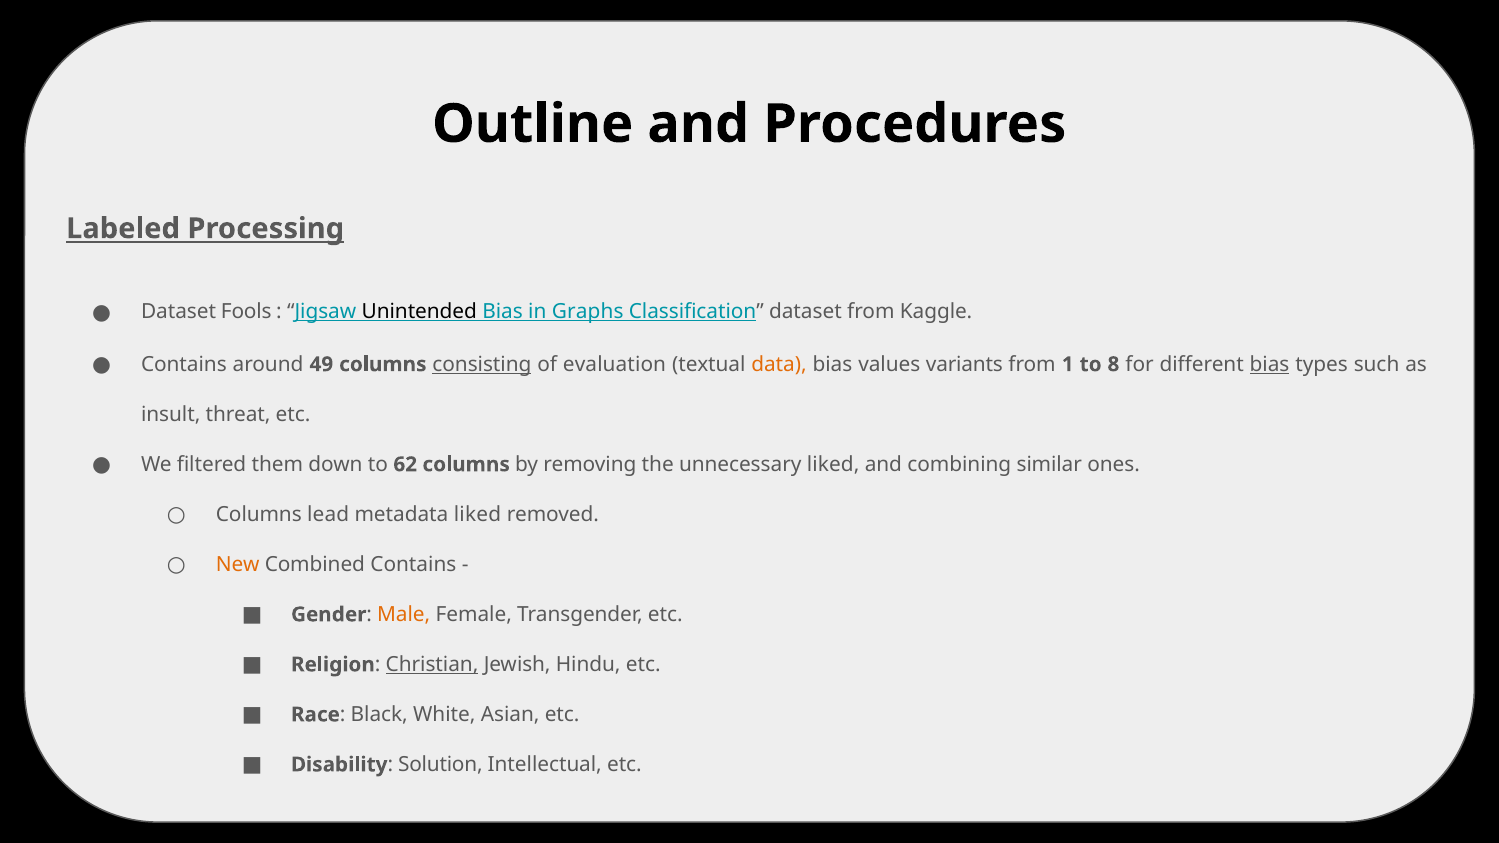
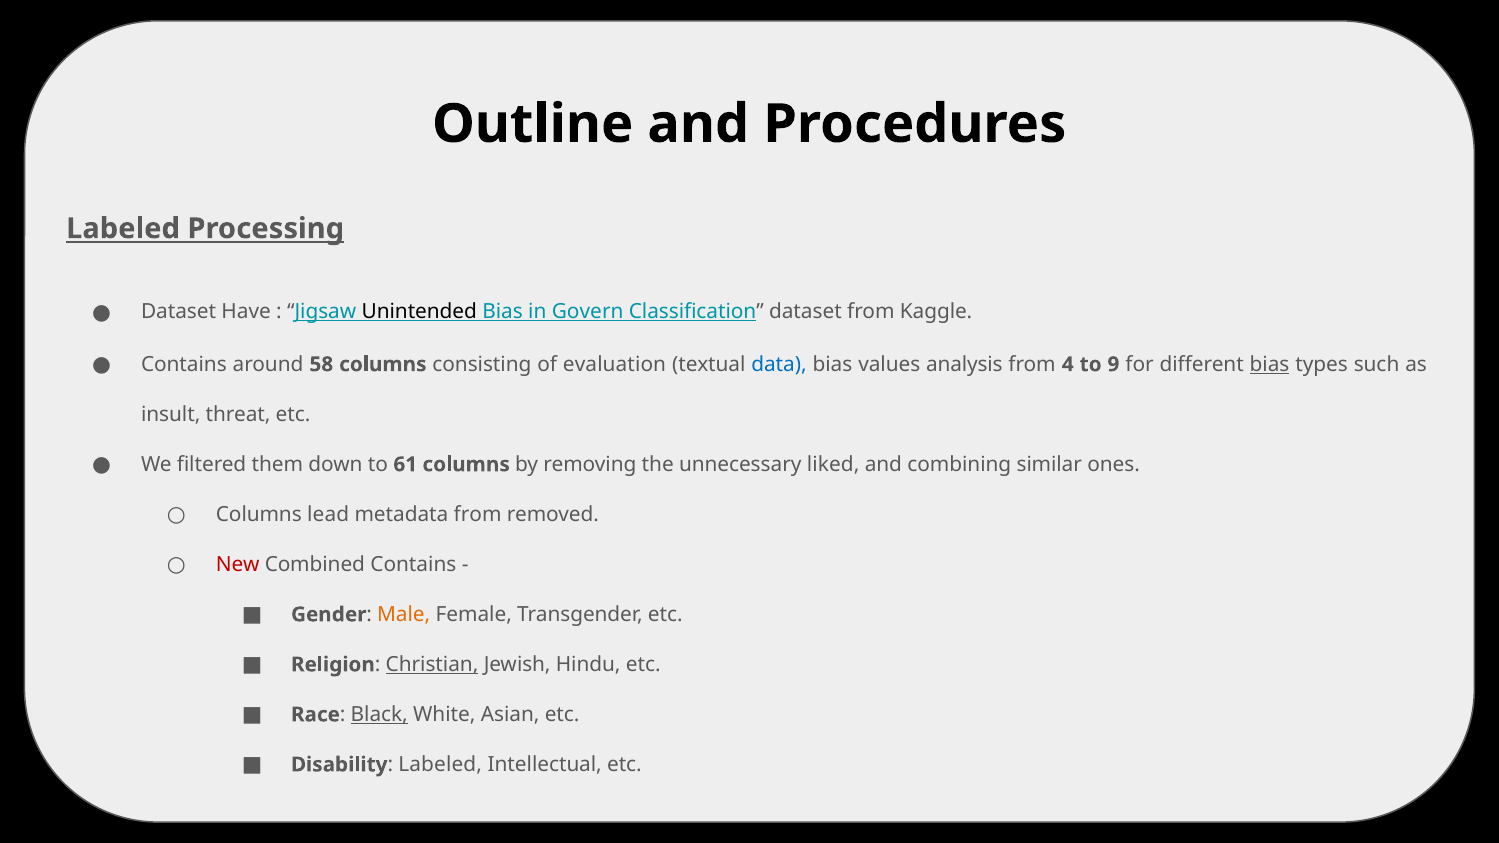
Fools: Fools -> Have (246, 311)
Graphs: Graphs -> Govern (588, 311)
49: 49 -> 58 (321, 364)
consisting underline: present -> none (482, 364)
data colour: orange -> blue (779, 364)
variants: variants -> analysis (964, 364)
1: 1 -> 4 (1068, 364)
8: 8 -> 9 (1113, 364)
62: 62 -> 61 (405, 465)
metadata liked: liked -> from (478, 515)
New colour: orange -> red (238, 565)
Black underline: none -> present (379, 715)
Disability Solution: Solution -> Labeled (440, 765)
